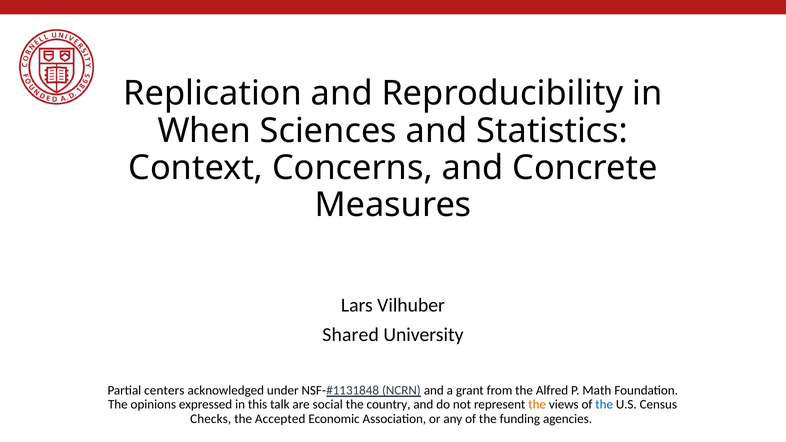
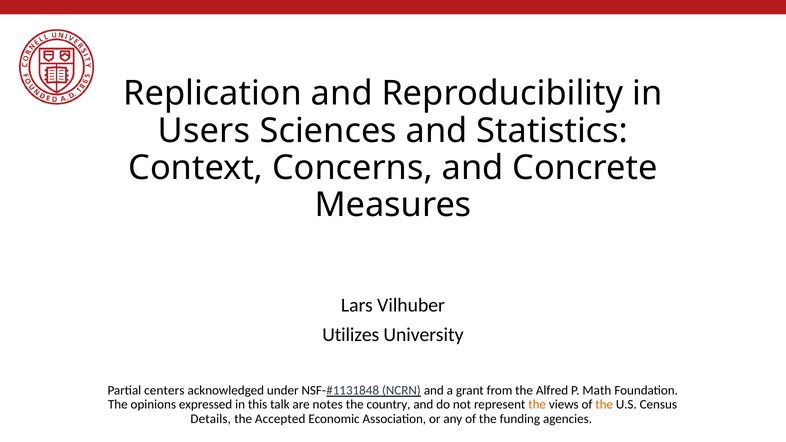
When: When -> Users (204, 131)
Shared: Shared -> Utilizes (351, 335)
social: social -> notes (328, 405)
the colour: blue -> orange (604, 405)
Checks: Checks -> Details (211, 419)
